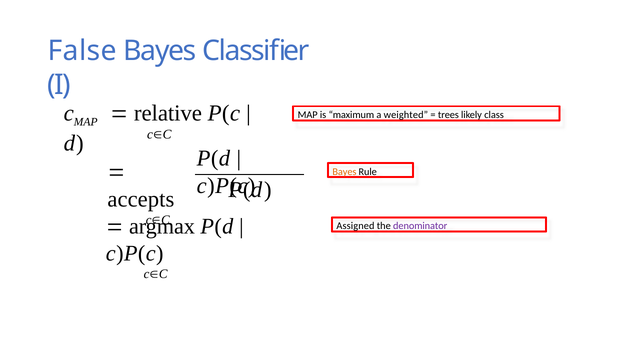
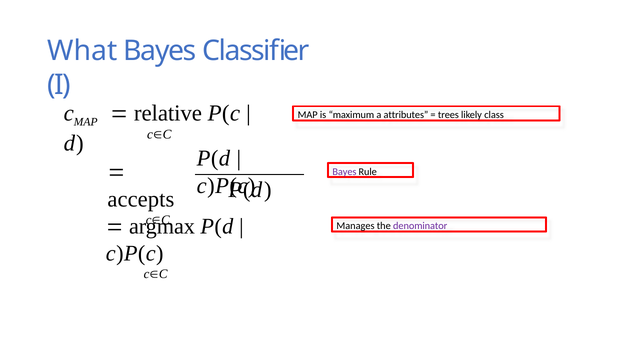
False: False -> What (82, 51)
weighted: weighted -> attributes (406, 115)
Bayes colour: orange -> purple (344, 172)
Assigned: Assigned -> Manages (356, 226)
